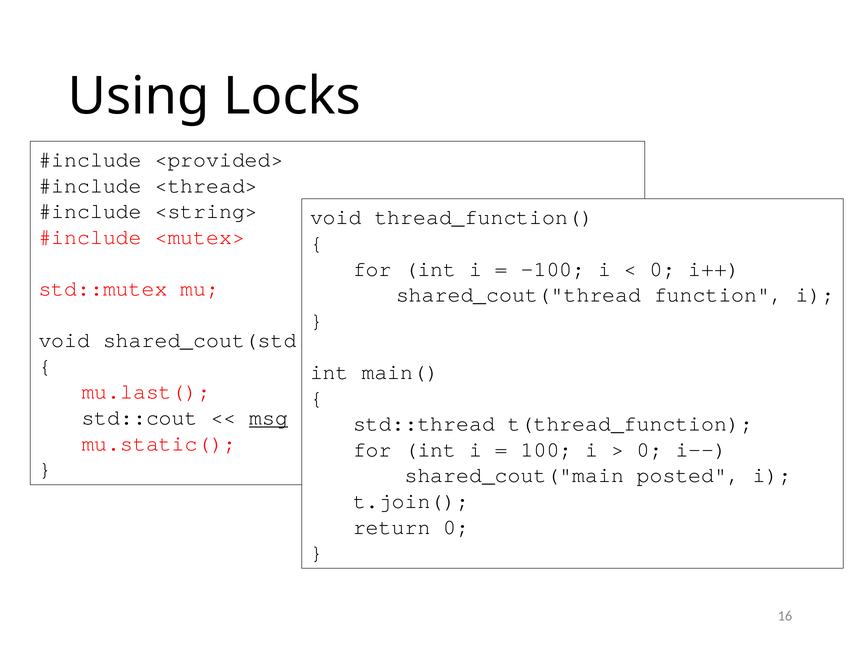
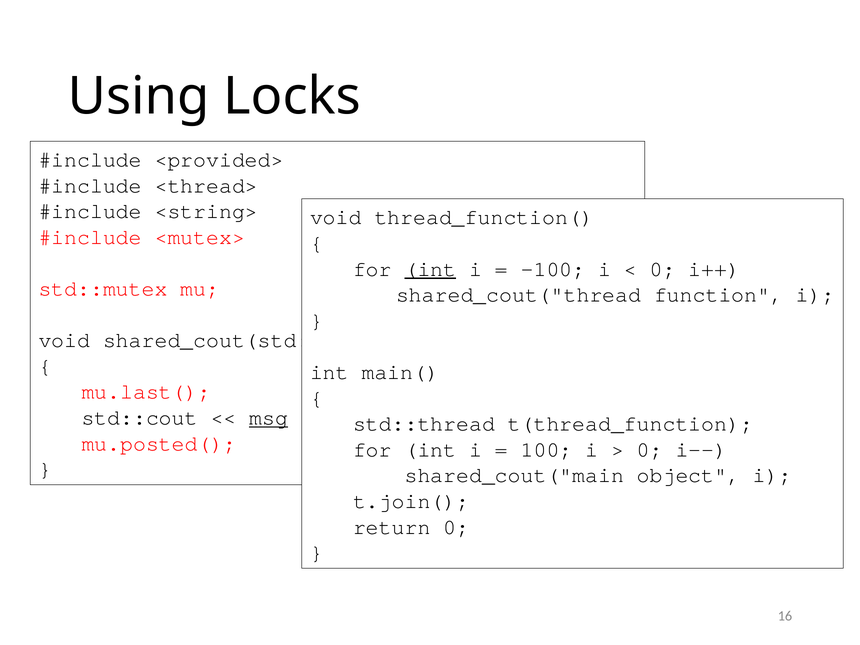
int underline: none -> present (430, 269)
mu.static(: mu.static( -> mu.posted( (159, 443)
posted: posted -> object (688, 475)
